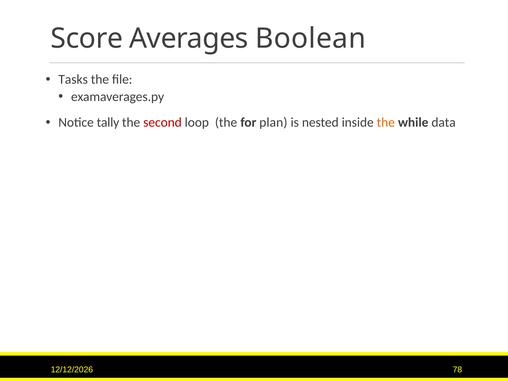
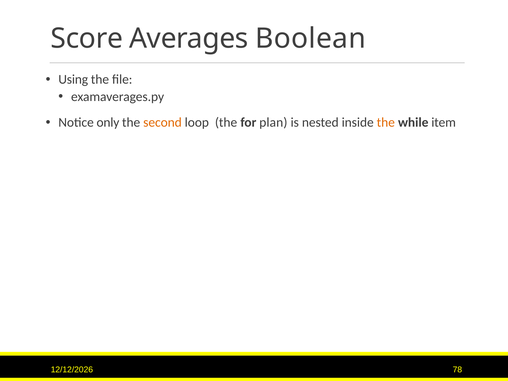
Tasks: Tasks -> Using (73, 79)
tally: tally -> only (108, 123)
second colour: red -> orange (162, 123)
data: data -> item (444, 123)
